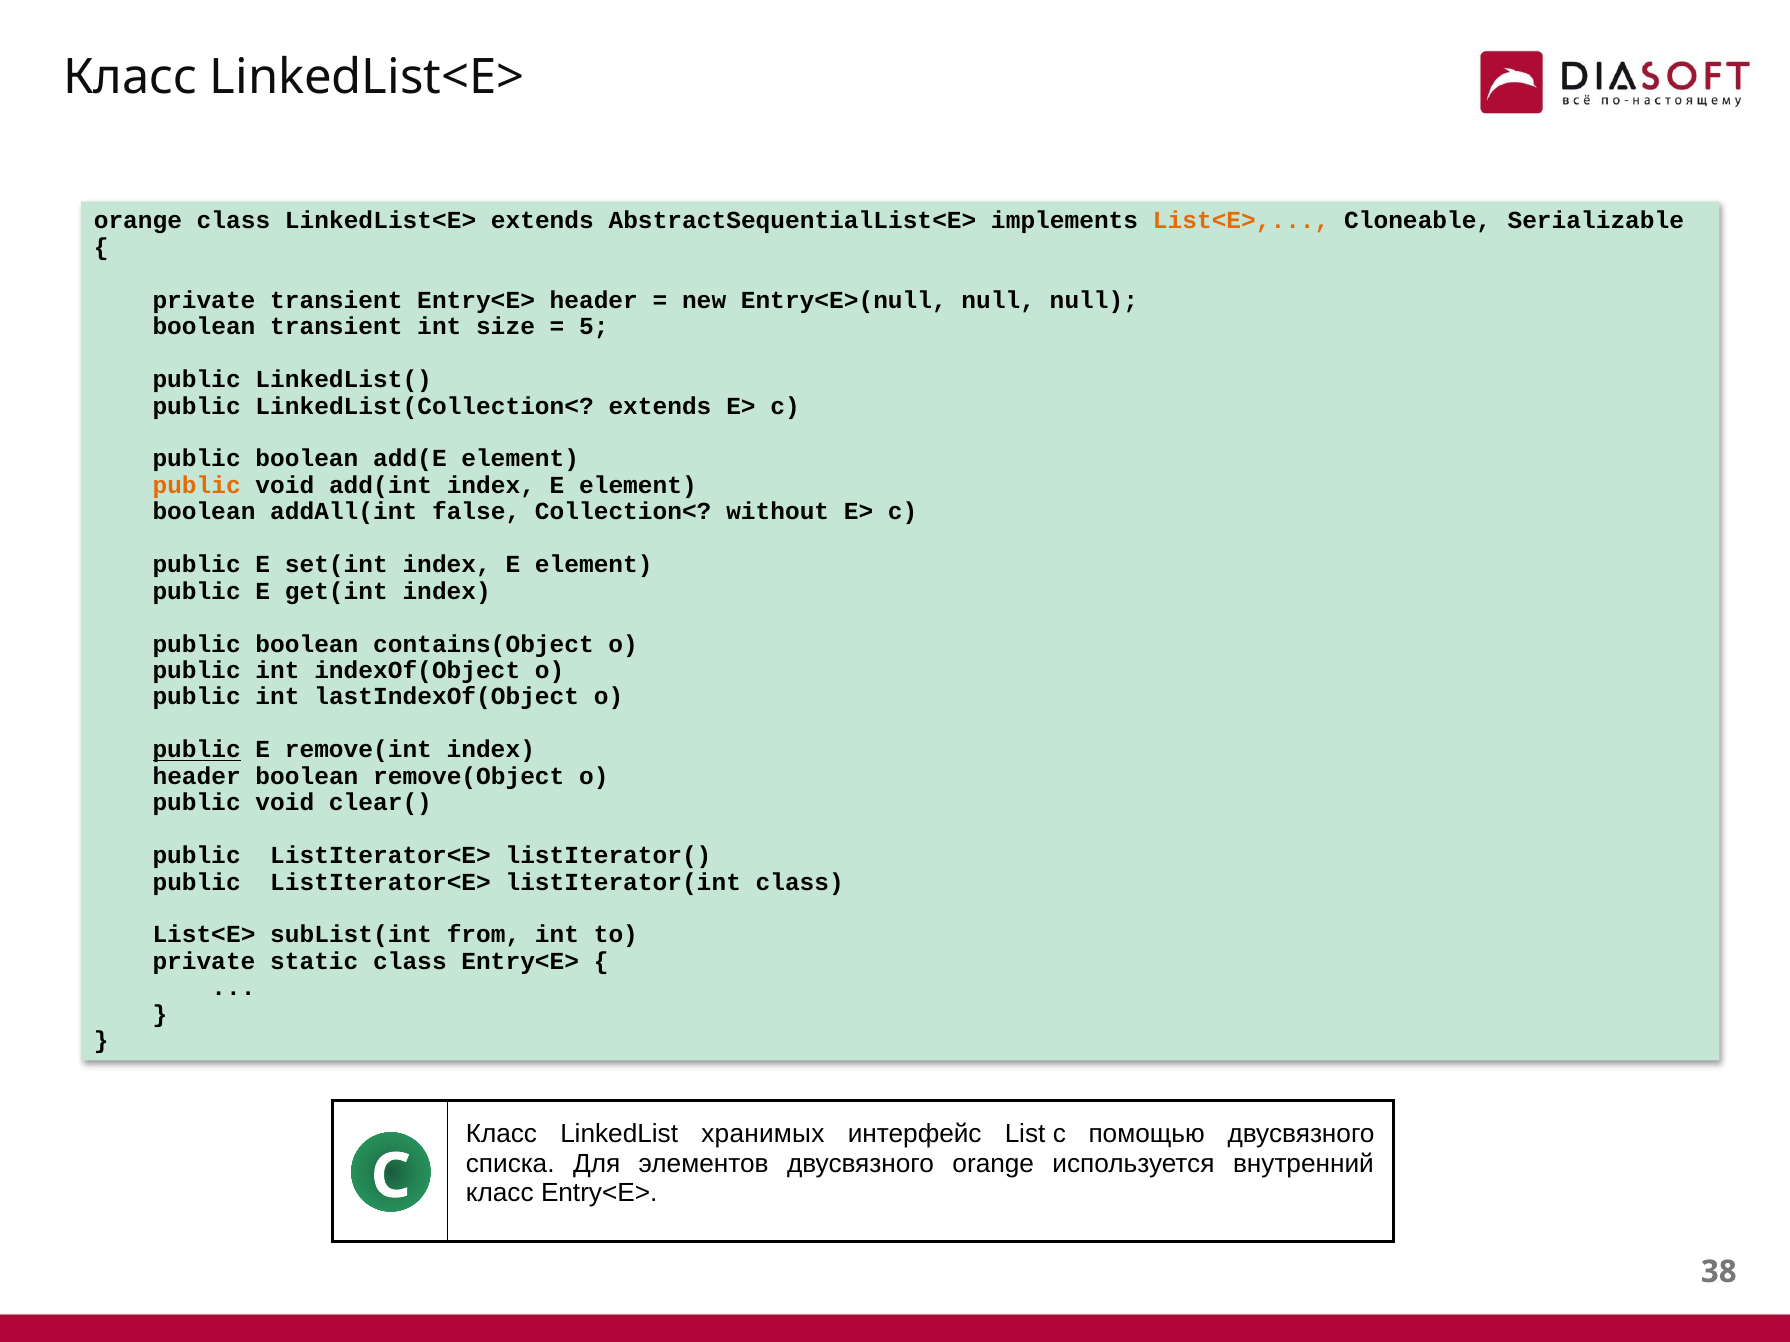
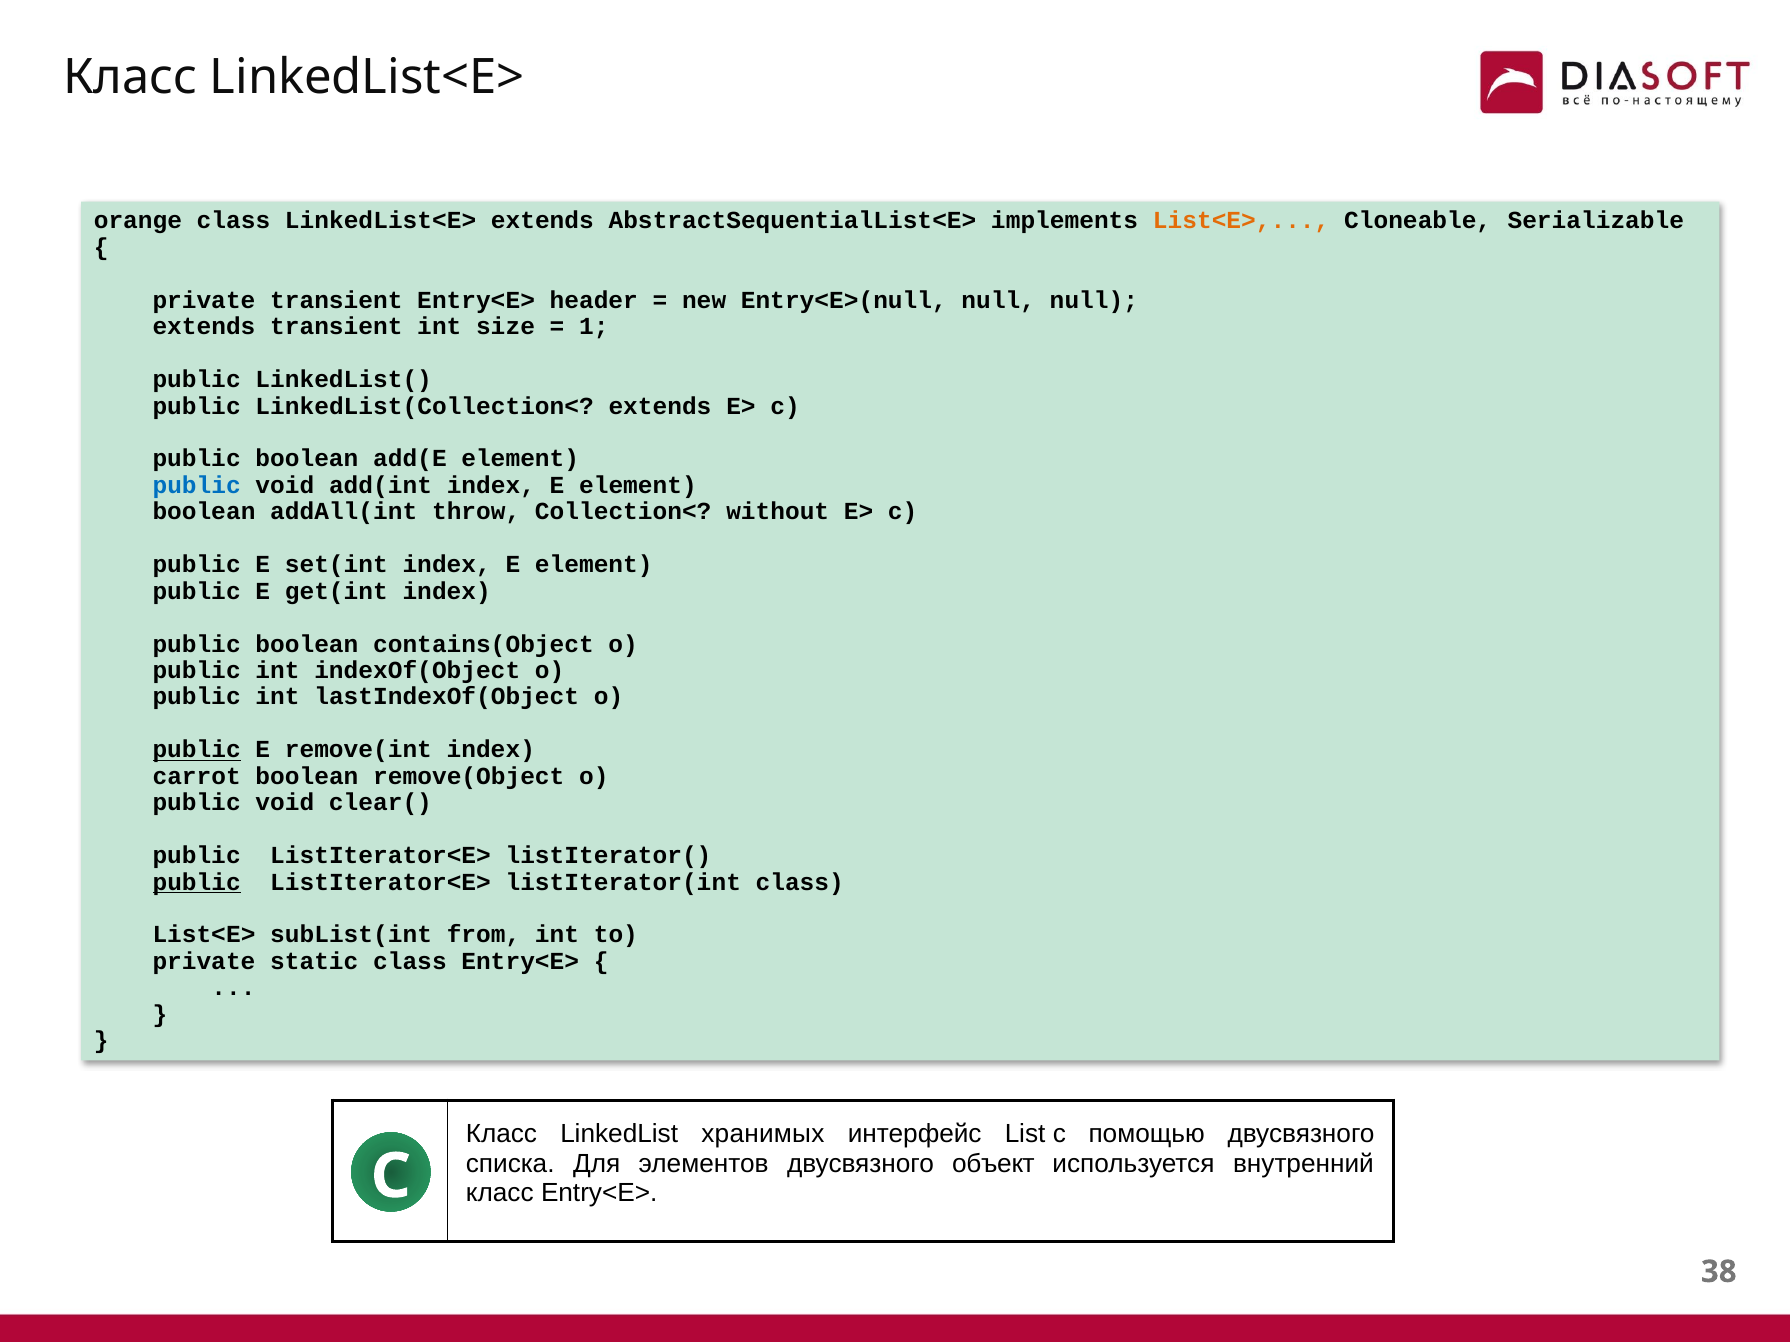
boolean: boolean -> extends (204, 327)
5: 5 -> 1 (594, 327)
public colour: orange -> blue (197, 485)
false: false -> throw (476, 512)
header: header -> carrot (197, 776)
public underline: none -> present (197, 882)
двусвязного orange: orange -> объект (993, 1164)
